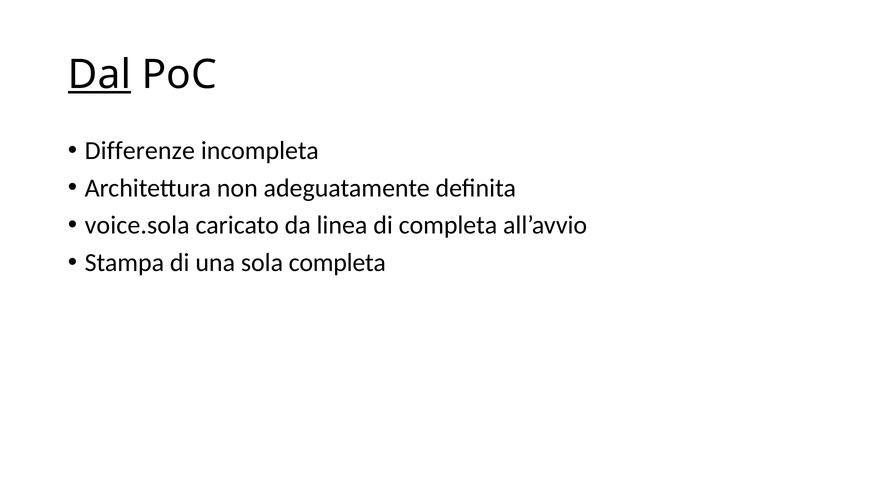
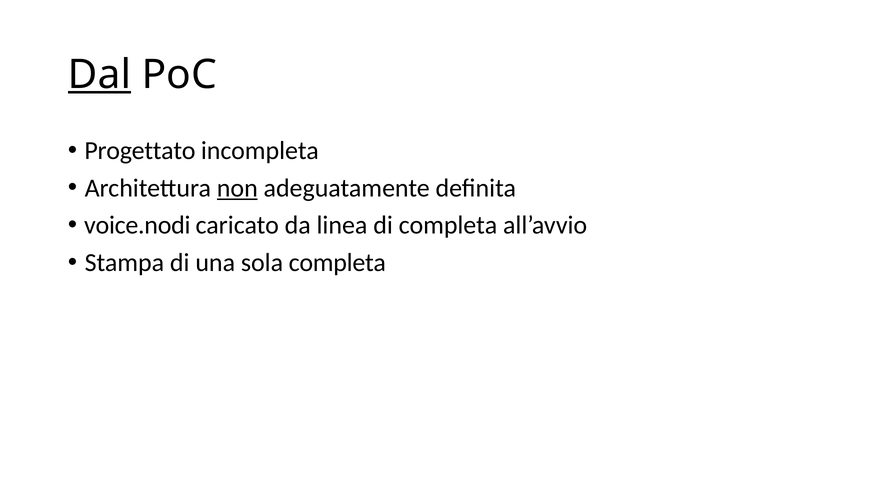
Differenze: Differenze -> Progettato (140, 151)
non underline: none -> present (237, 188)
voice.sola: voice.sola -> voice.nodi (137, 225)
